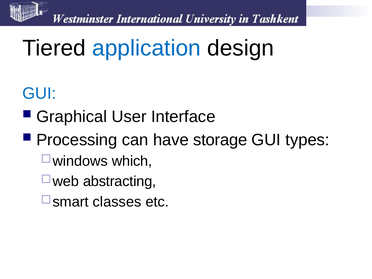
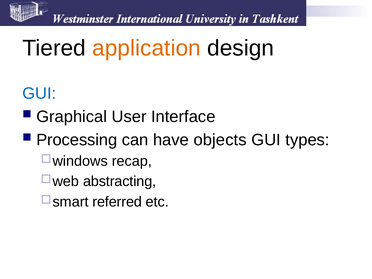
application colour: blue -> orange (147, 48)
storage: storage -> objects (220, 140)
which: which -> recap (132, 161)
classes: classes -> referred (117, 202)
